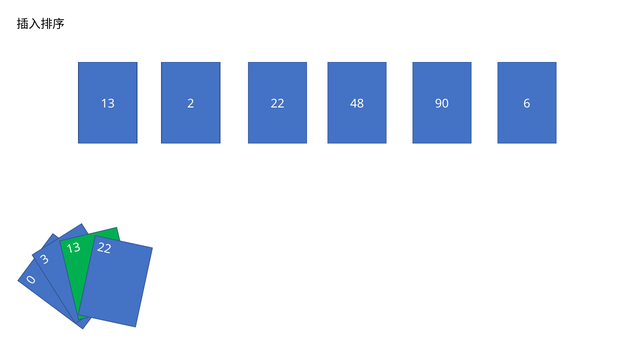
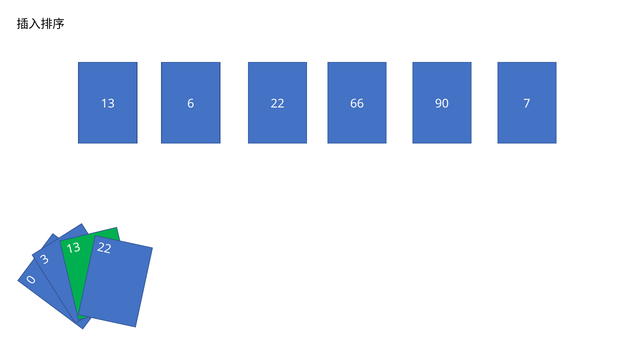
13 2: 2 -> 6 (191, 104)
48: 48 -> 66 (357, 104)
6: 6 -> 7 (527, 104)
